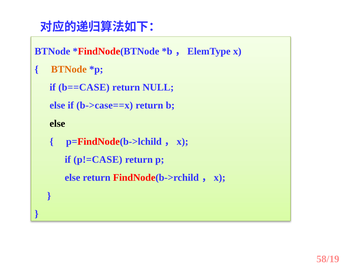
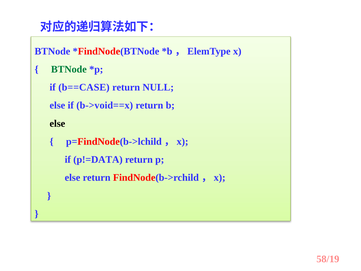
BTNode colour: orange -> green (69, 69)
b->case==x: b->case==x -> b->void==x (105, 105)
p!=CASE: p!=CASE -> p!=DATA (98, 159)
